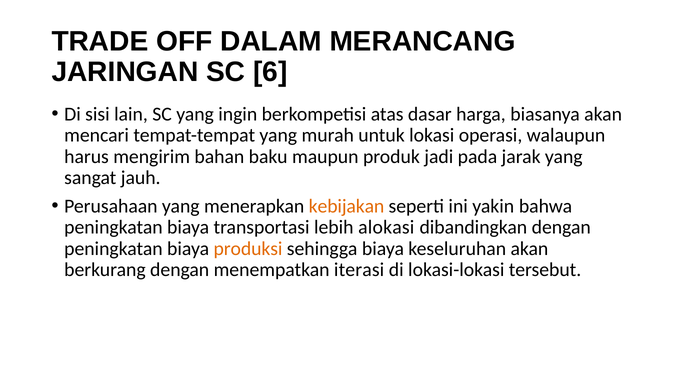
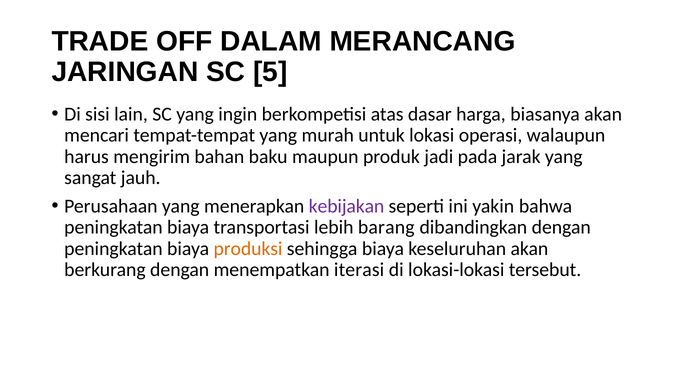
6: 6 -> 5 (270, 72)
kebijakan colour: orange -> purple (347, 206)
alokasi: alokasi -> barang (386, 228)
